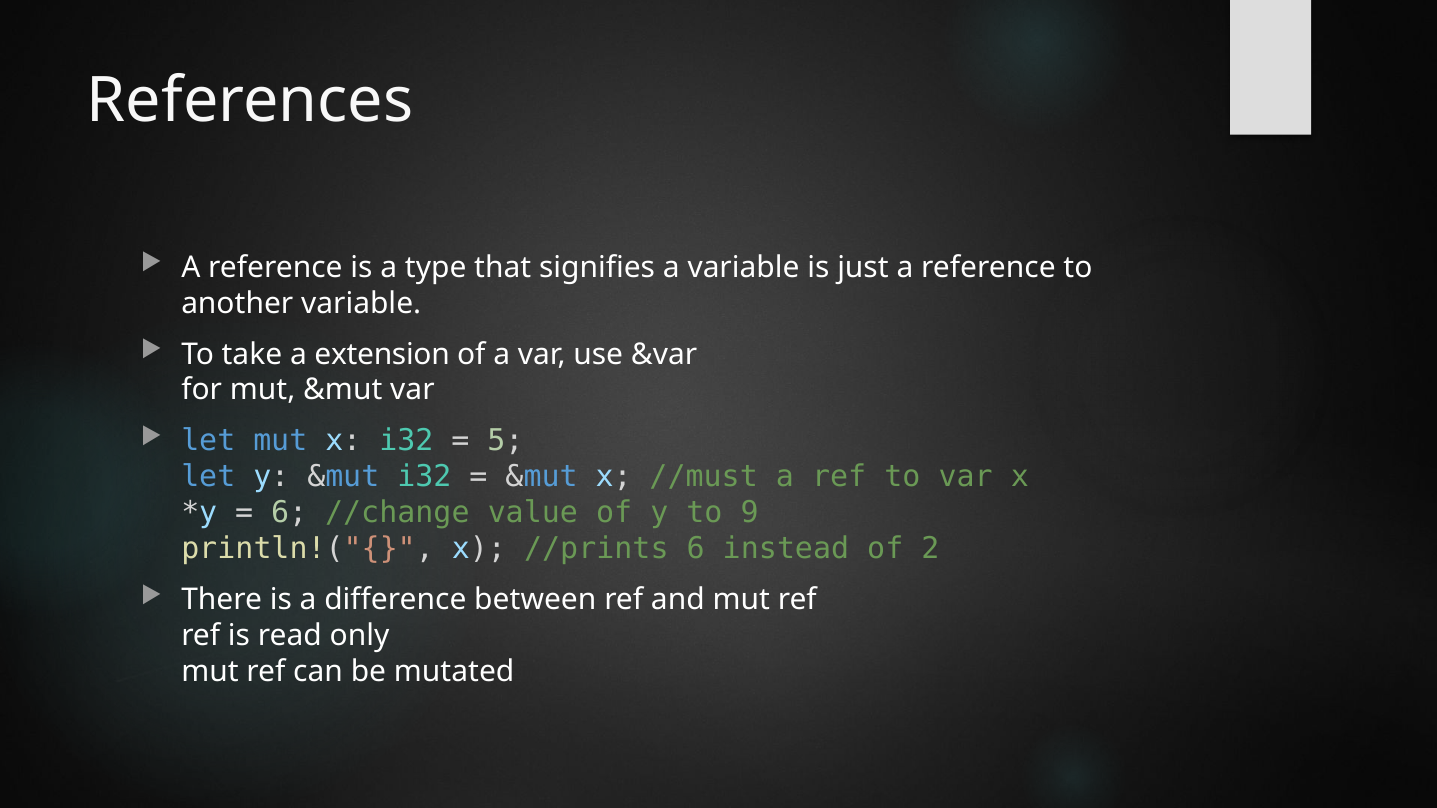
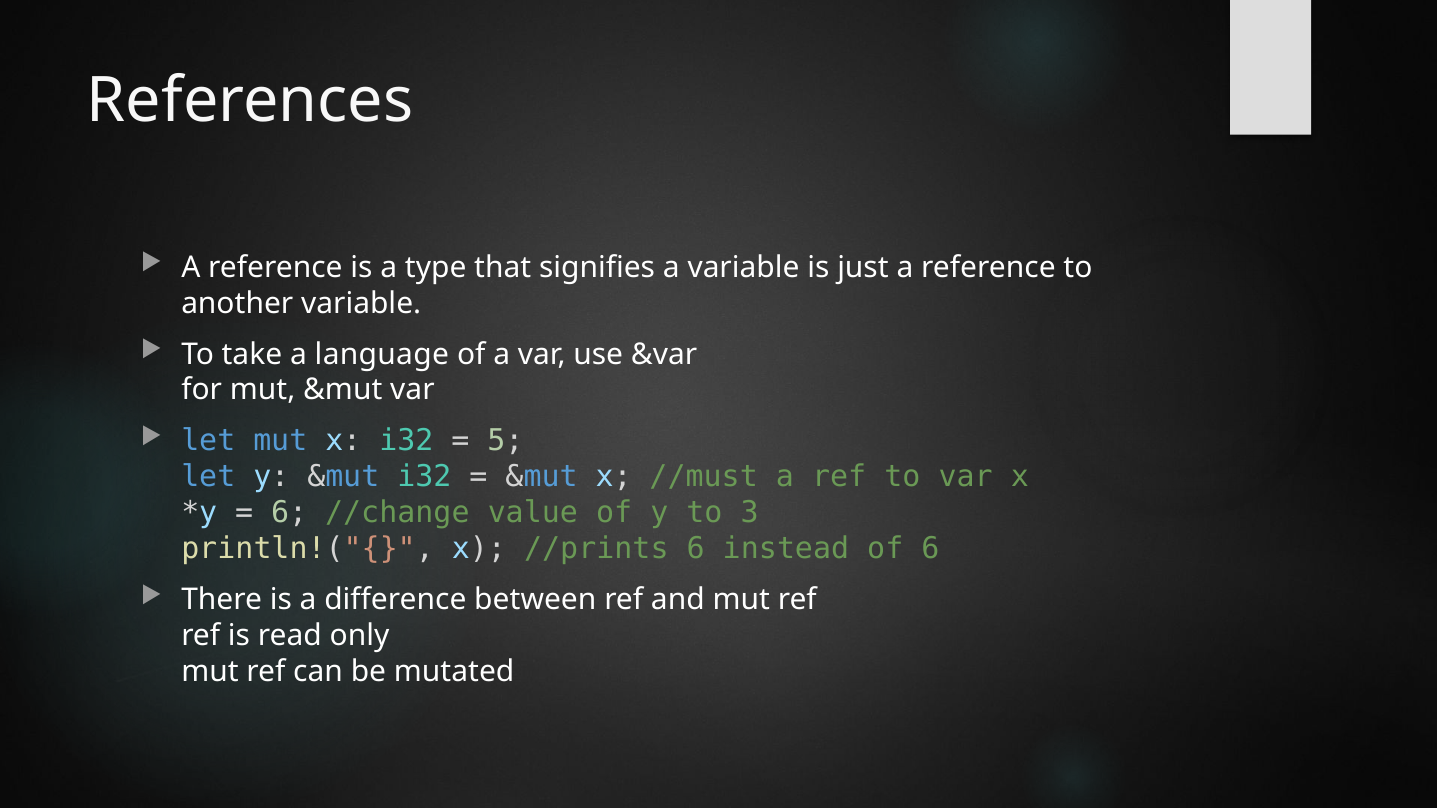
extension: extension -> language (382, 354)
9: 9 -> 3 (750, 513)
of 2: 2 -> 6 (930, 549)
